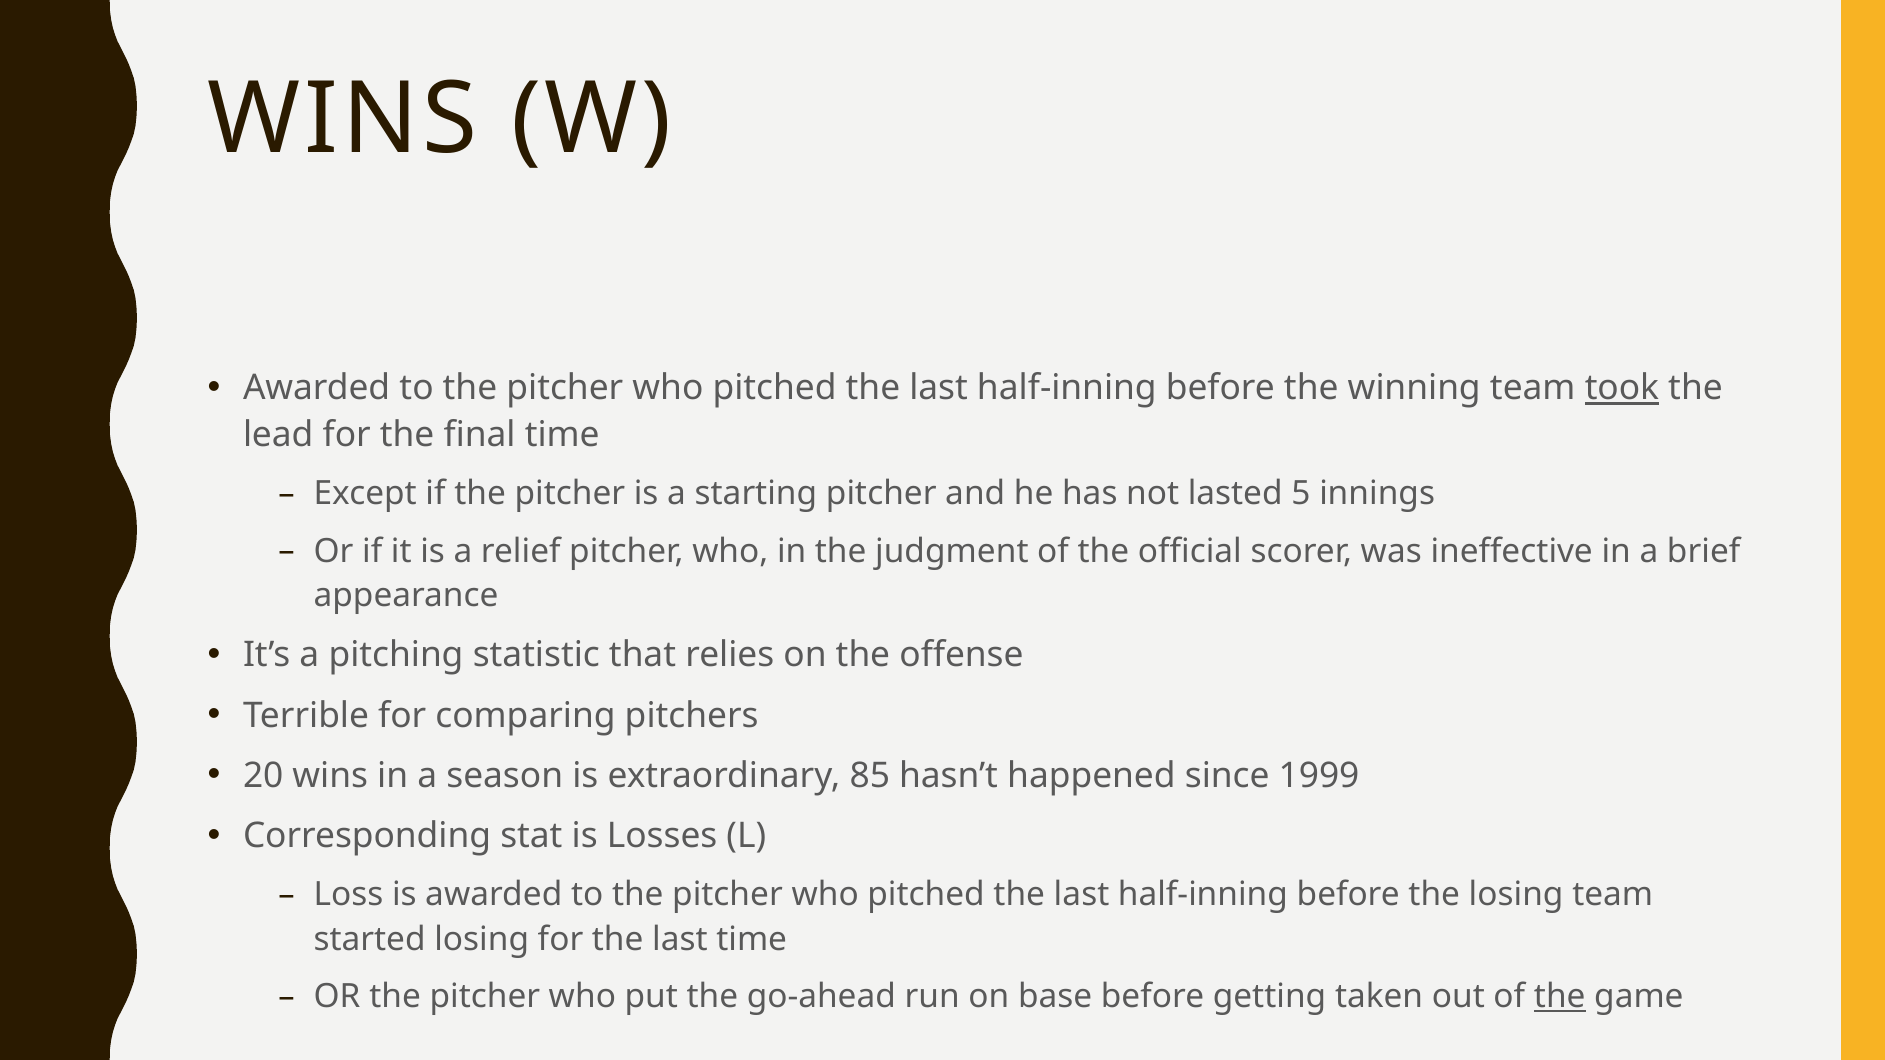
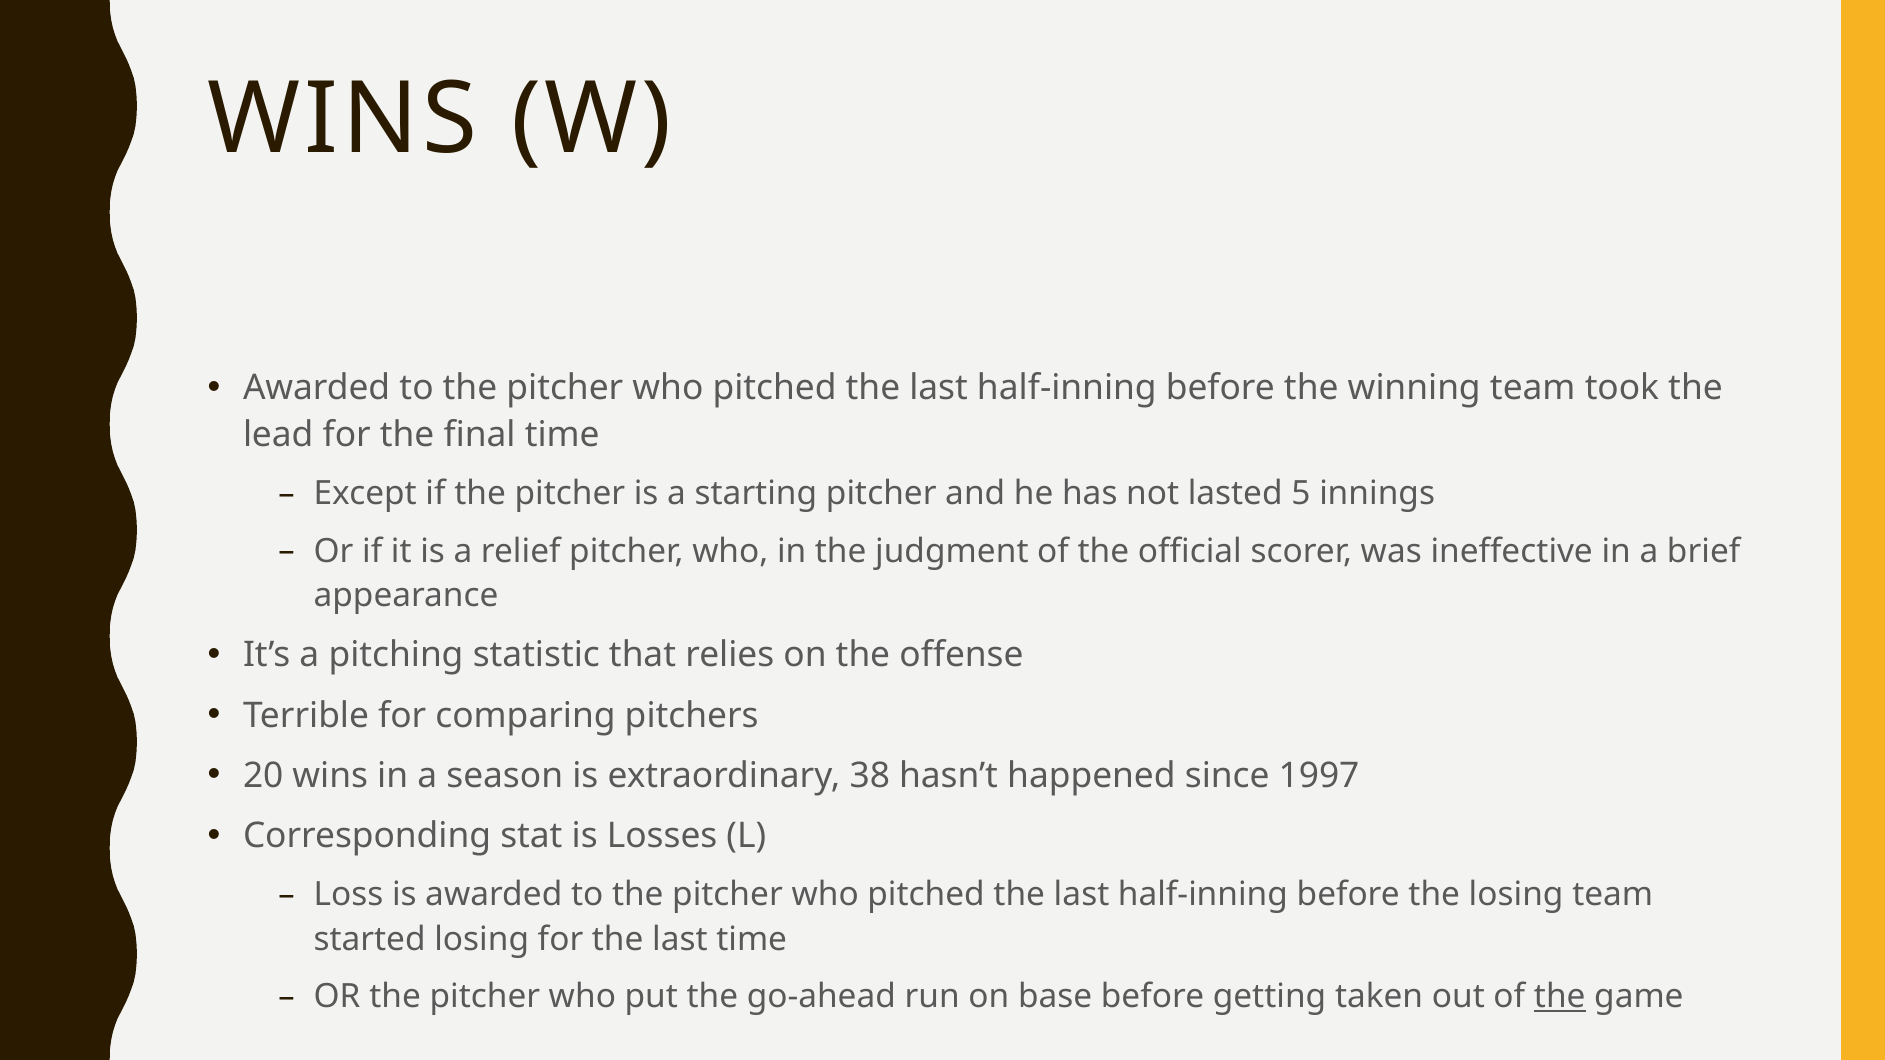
took underline: present -> none (1622, 388)
85: 85 -> 38 (870, 776)
1999: 1999 -> 1997 (1319, 776)
